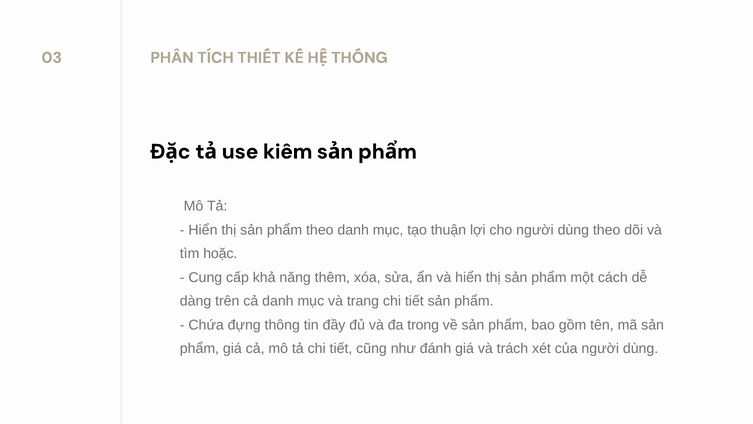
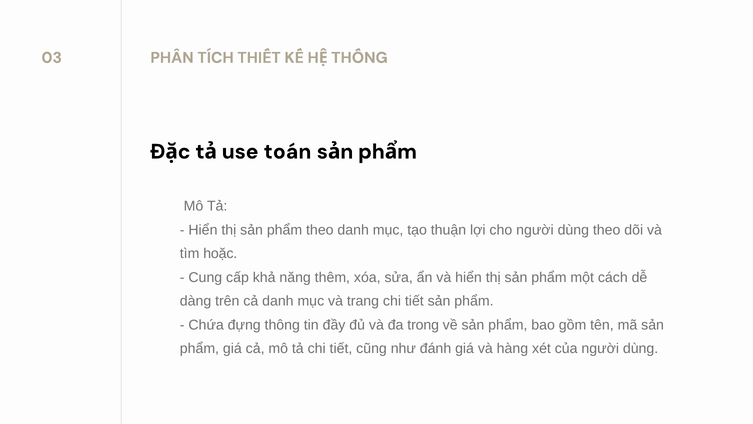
kiếm: kiếm -> toán (287, 151)
trách: trách -> hàng (512, 348)
